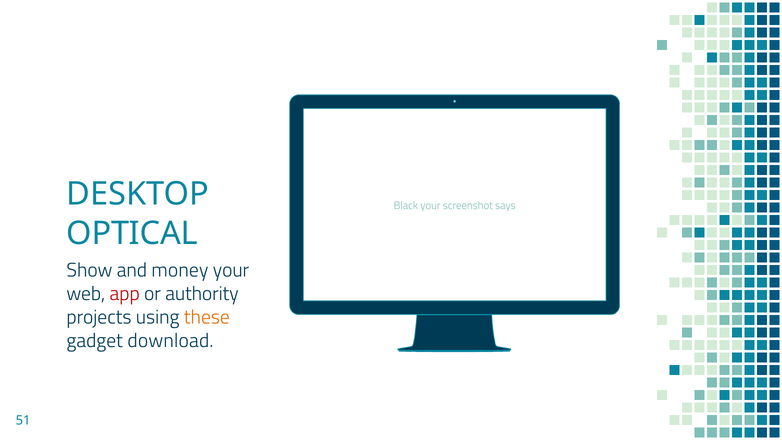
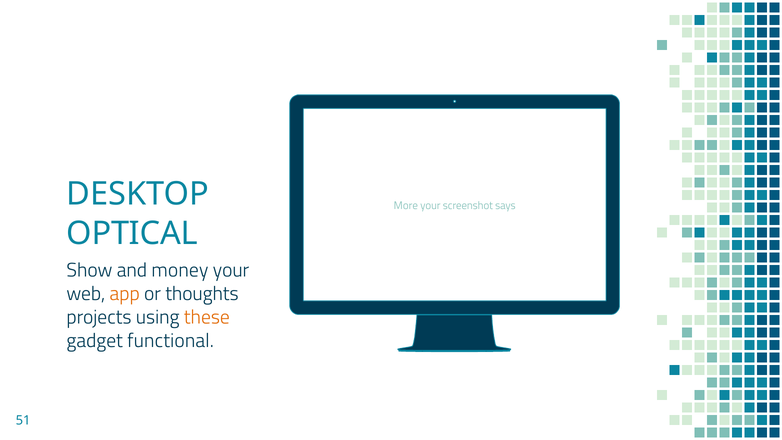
Black: Black -> More (406, 206)
app colour: red -> orange (125, 294)
authority: authority -> thoughts (202, 294)
download: download -> functional (171, 341)
